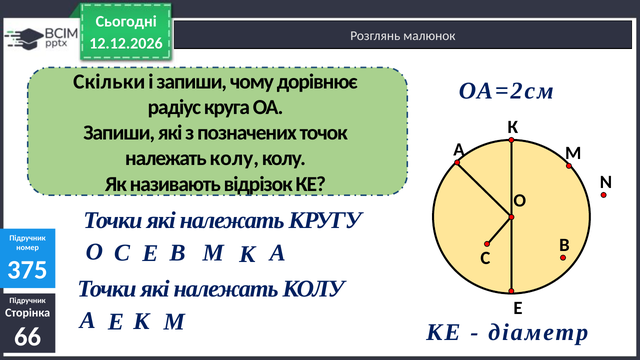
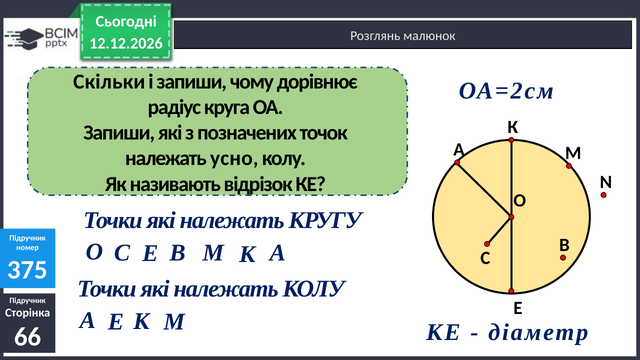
колу: колу -> усно (234, 158)
